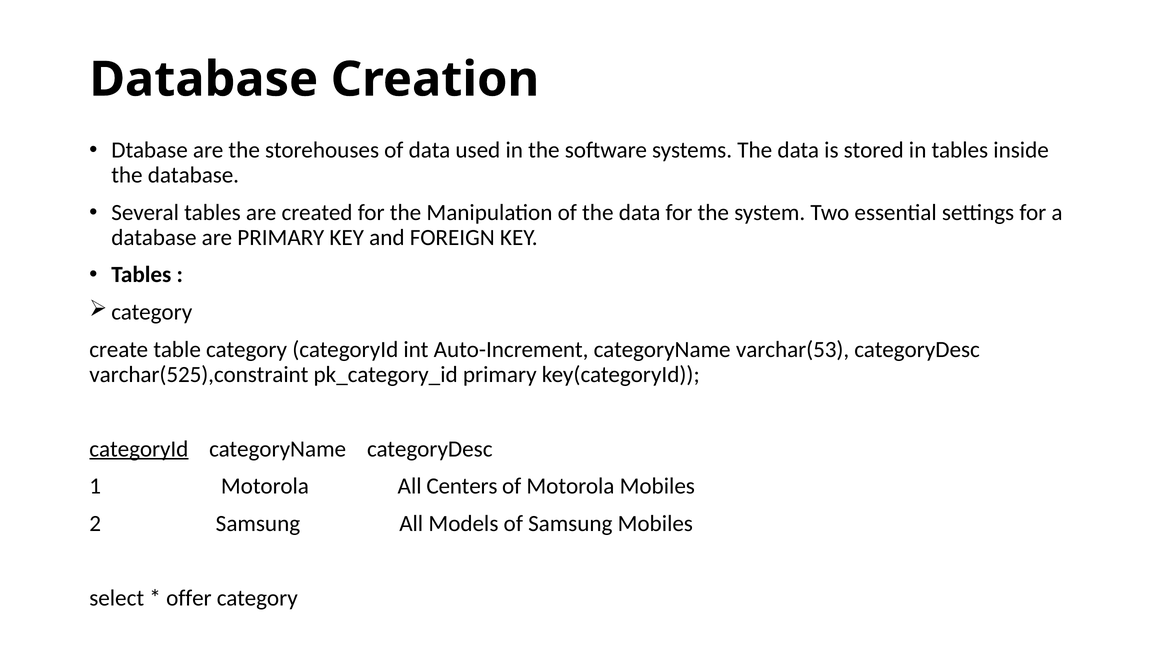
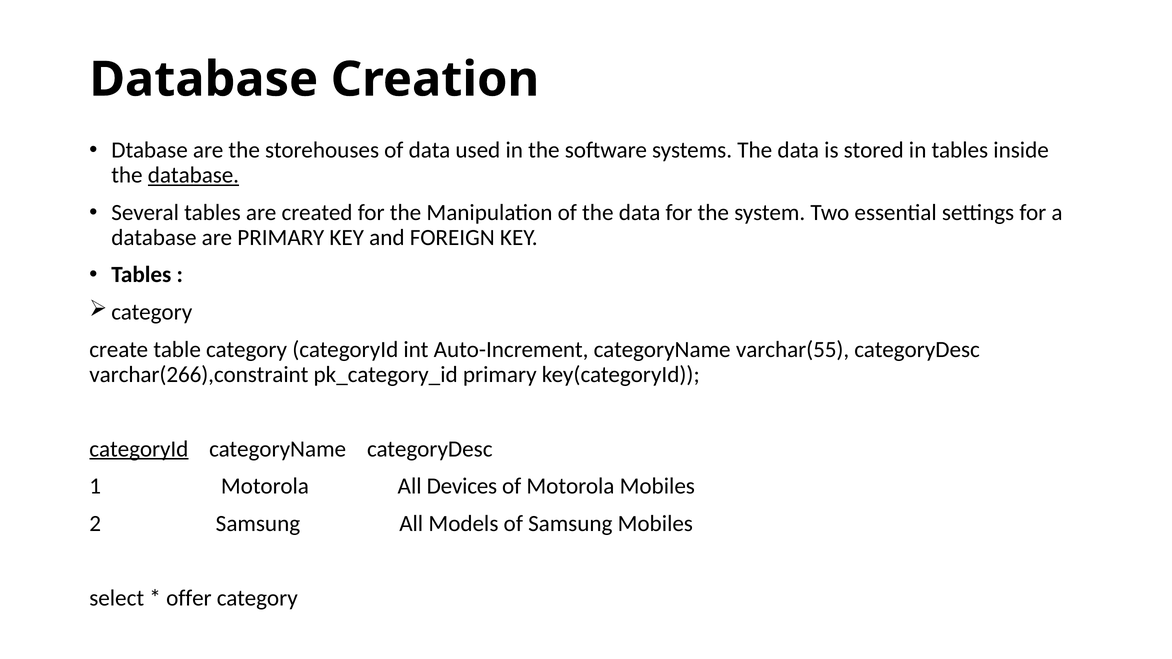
database underline: none -> present (193, 175)
varchar(53: varchar(53 -> varchar(55 (793, 349)
varchar(525),constraint: varchar(525),constraint -> varchar(266),constraint (199, 375)
Centers: Centers -> Devices (462, 486)
